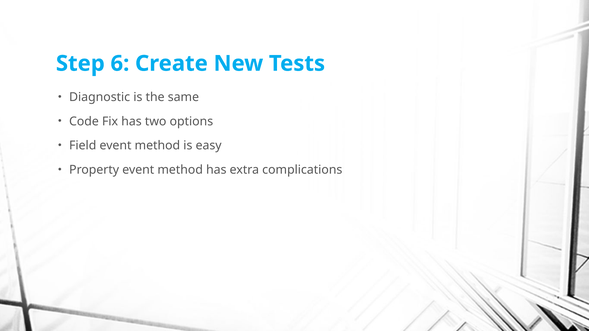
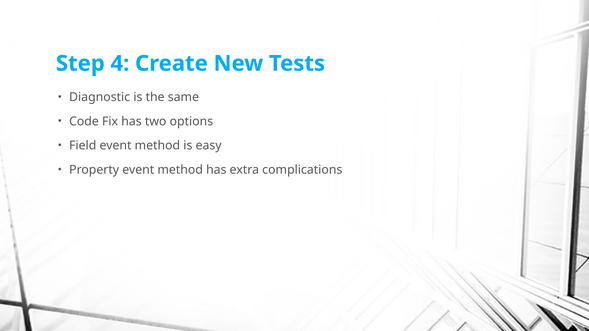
6: 6 -> 4 (120, 64)
